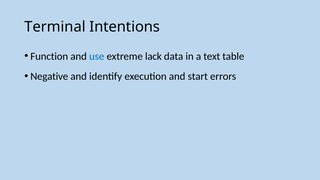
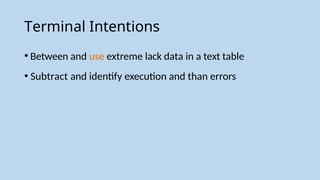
Function: Function -> Between (49, 56)
use colour: blue -> orange (97, 56)
Negative: Negative -> Subtract (49, 76)
start: start -> than (198, 76)
